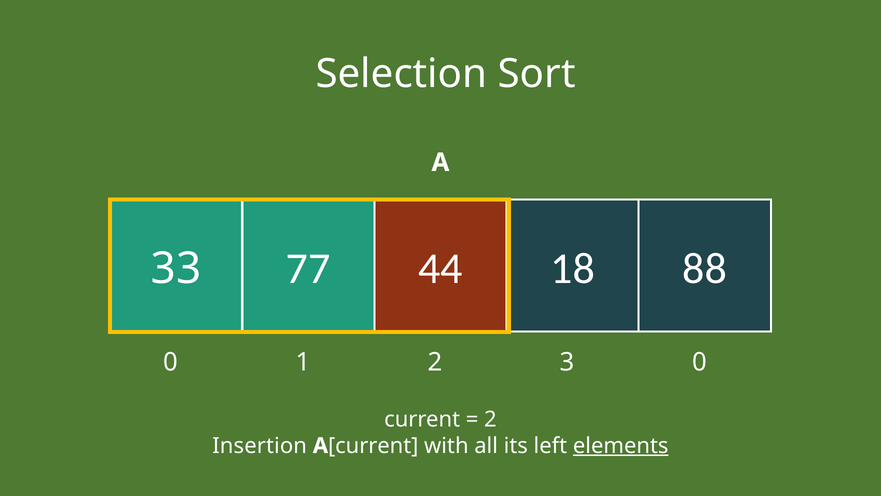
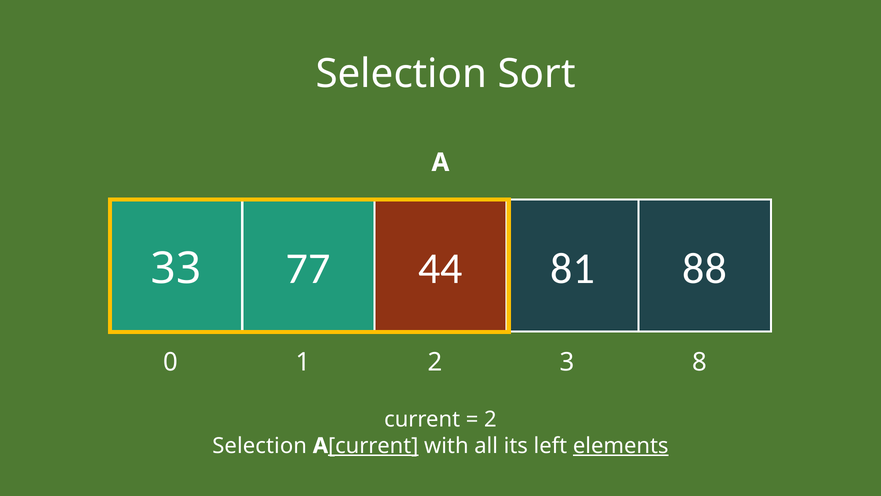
18: 18 -> 81 (573, 268)
3 0: 0 -> 8 (700, 362)
Insertion: Insertion -> Selection (260, 445)
current underline: none -> present (373, 445)
